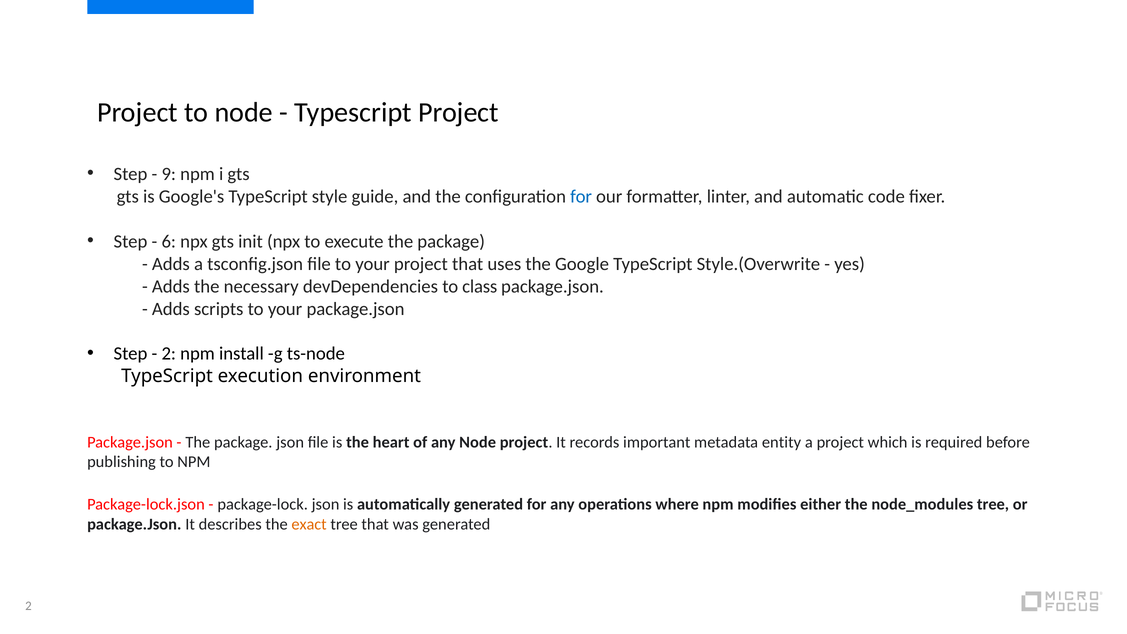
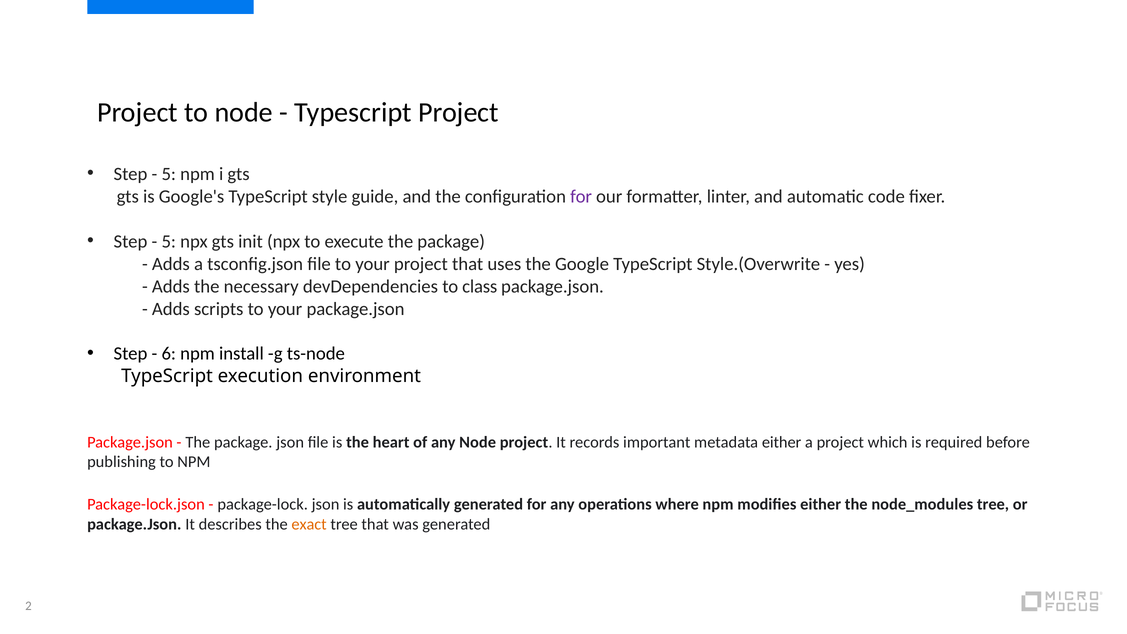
9: 9 -> 5 (169, 174)
for colour: blue -> purple (581, 196)
6: 6 -> 5 (169, 241)
2: 2 -> 6 (169, 354)
metadata entity: entity -> either (782, 442)
